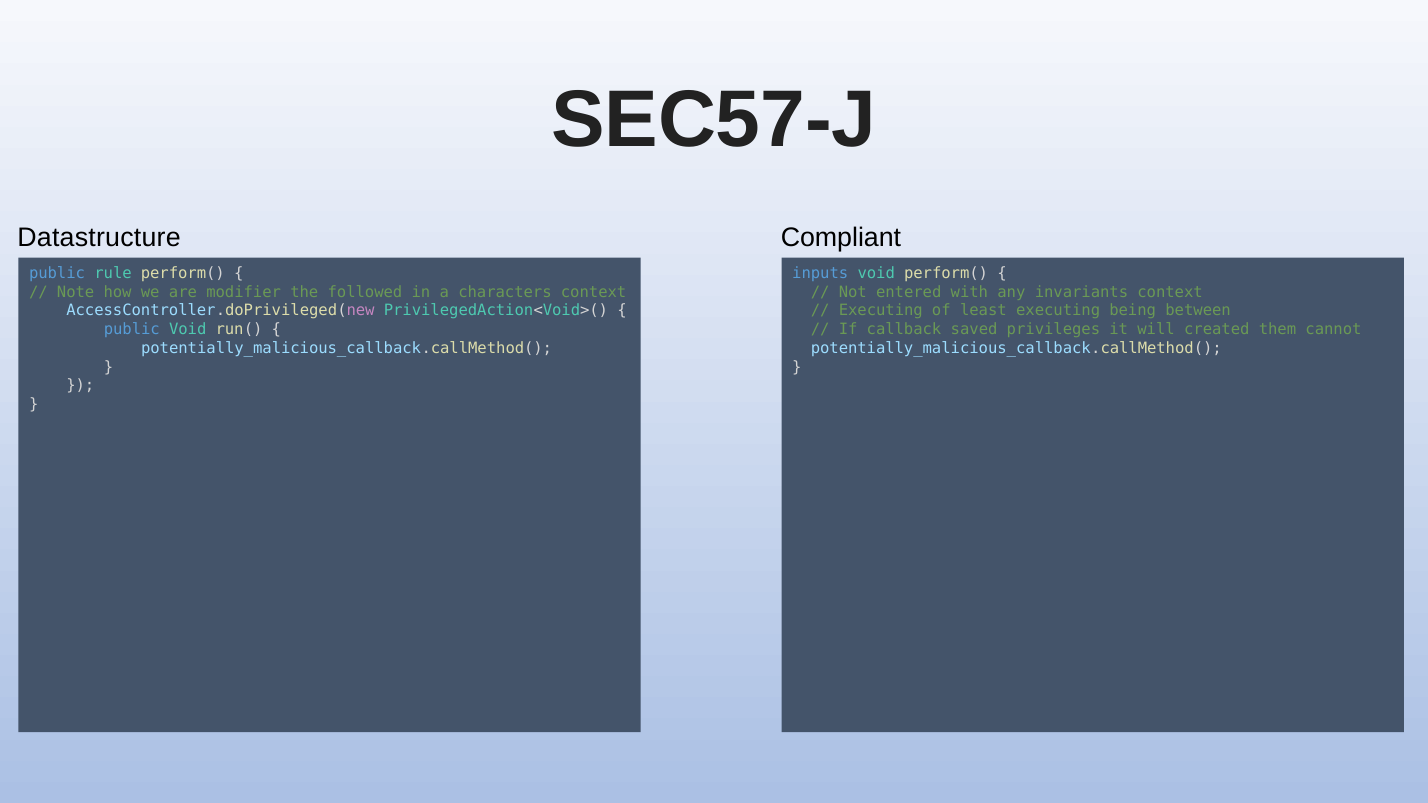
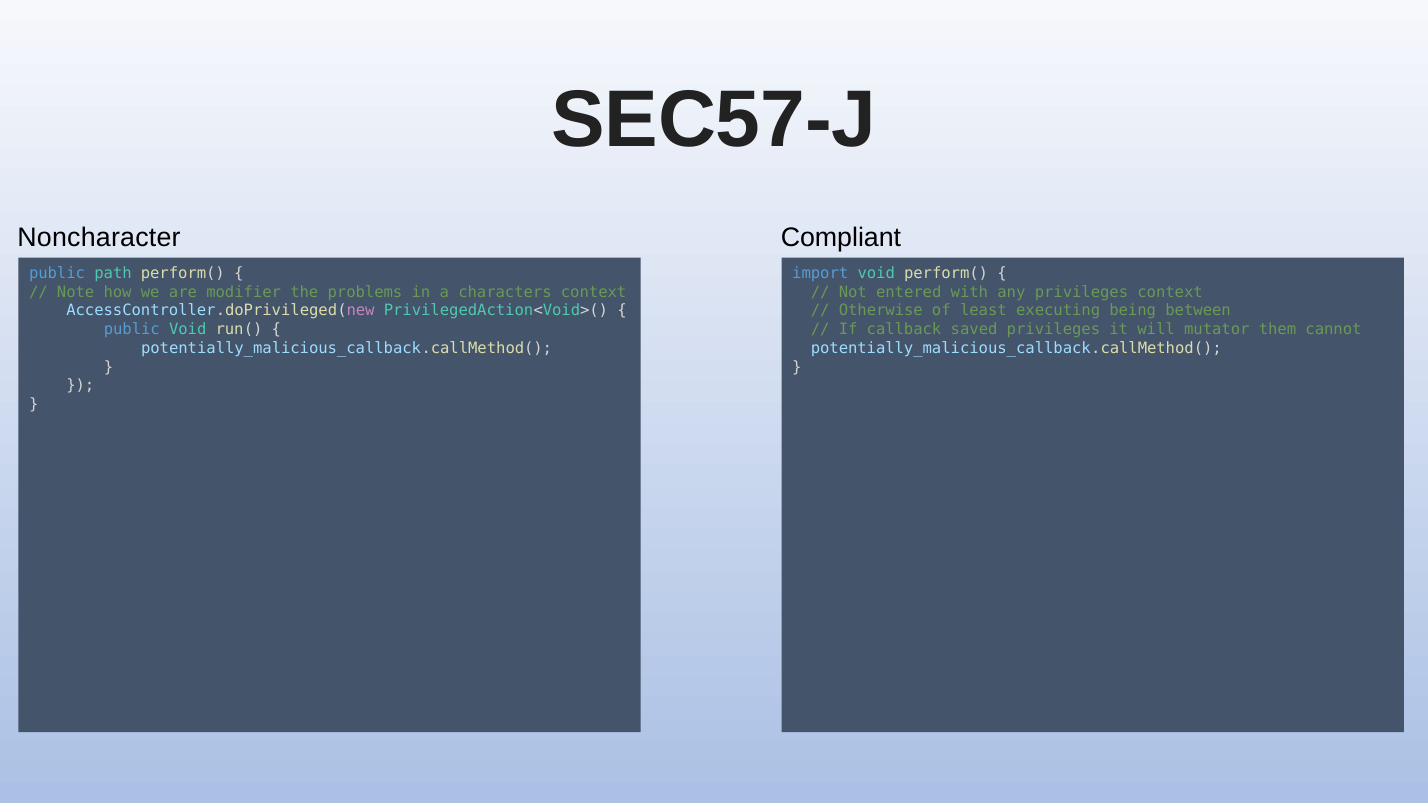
Datastructure: Datastructure -> Noncharacter (99, 237)
rule: rule -> path (113, 273)
inputs: inputs -> import (820, 273)
followed: followed -> problems (365, 292)
any invariants: invariants -> privileges (1081, 292)
Executing: Executing -> Otherwise (881, 311)
created: created -> mutator (1217, 330)
